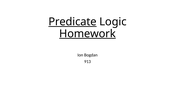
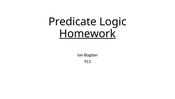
Predicate underline: present -> none (73, 22)
